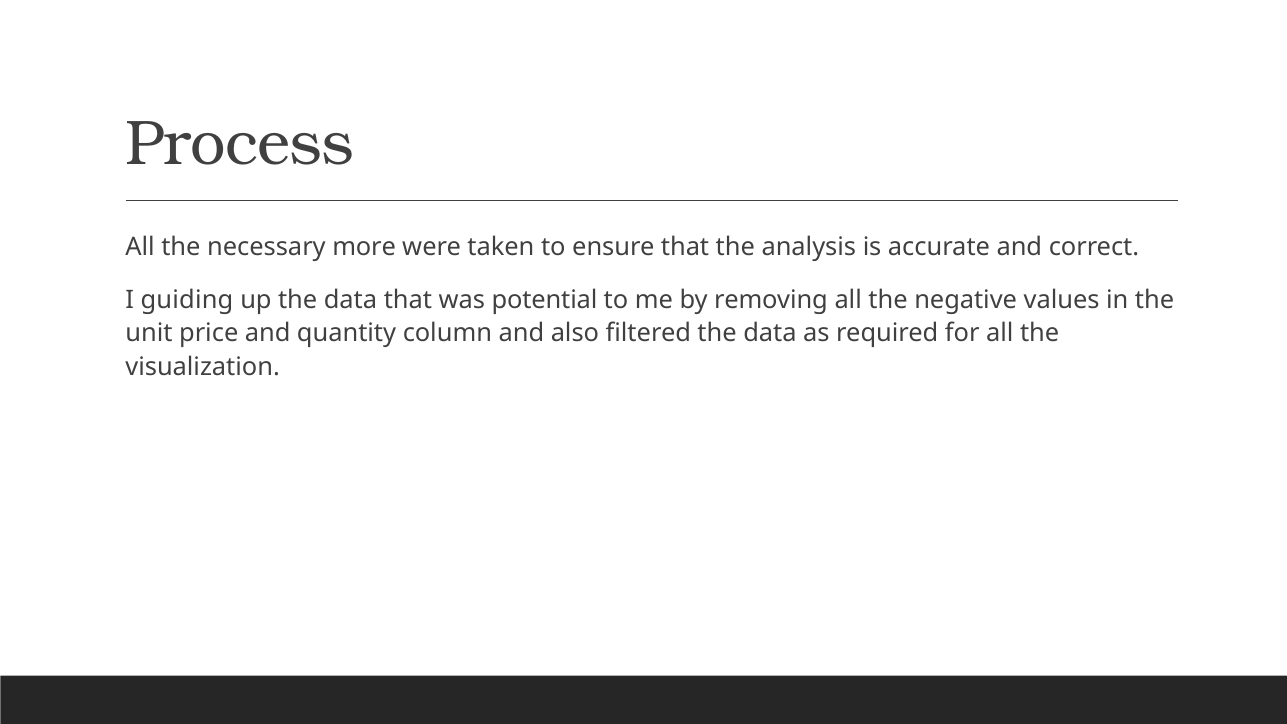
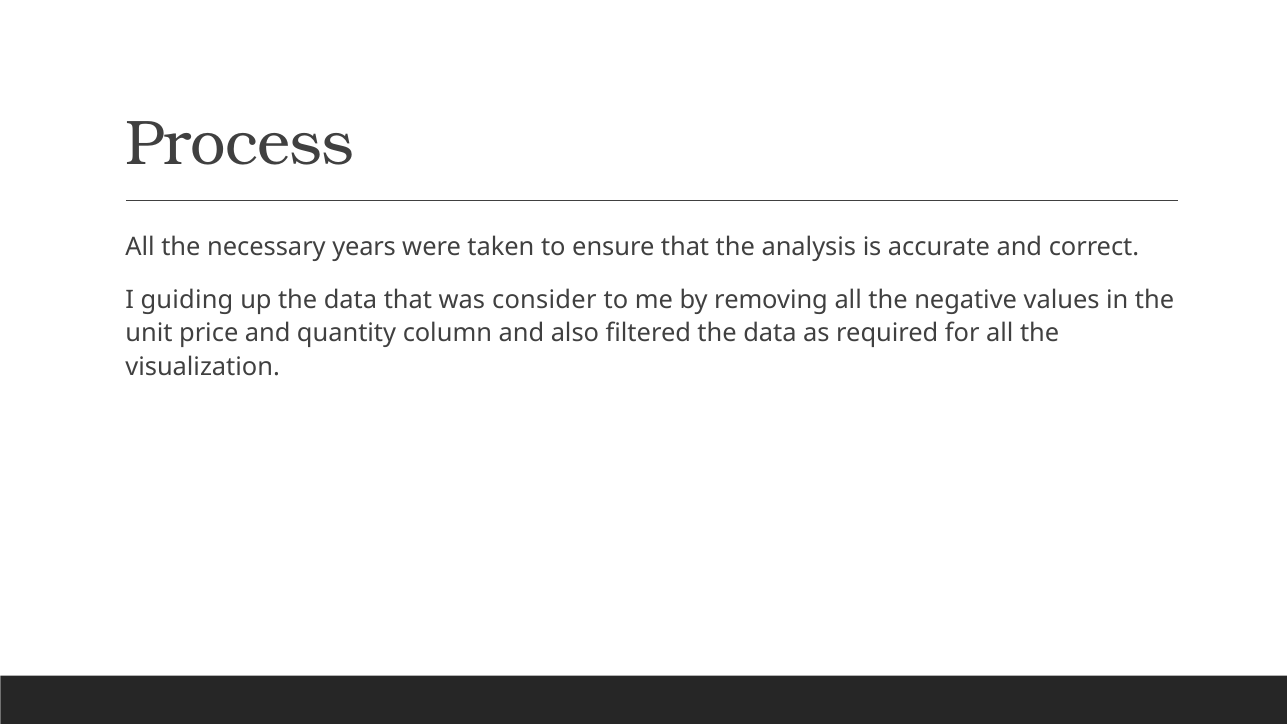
more: more -> years (364, 247)
potential: potential -> consider (544, 300)
